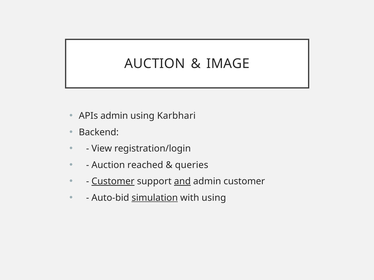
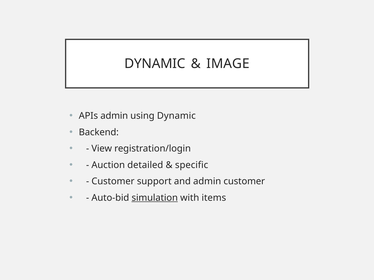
AUCTION: AUCTION -> DYNAMIC (155, 64)
using Karbhari: Karbhari -> Dynamic (176, 116)
reached: reached -> detailed (145, 165)
queries: queries -> specific (192, 165)
Customer underline: present -> none (113, 182)
and underline: present -> none (182, 182)
with using: using -> items (214, 198)
